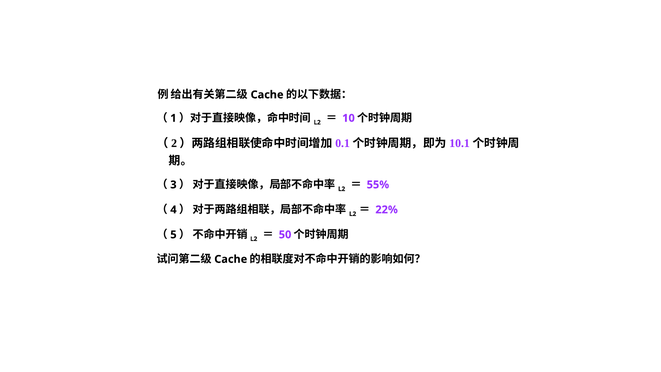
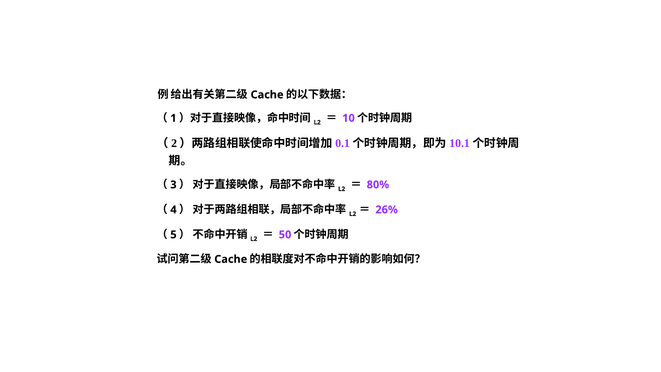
55%: 55% -> 80% (378, 185)
22%: 22% -> 26% (387, 210)
